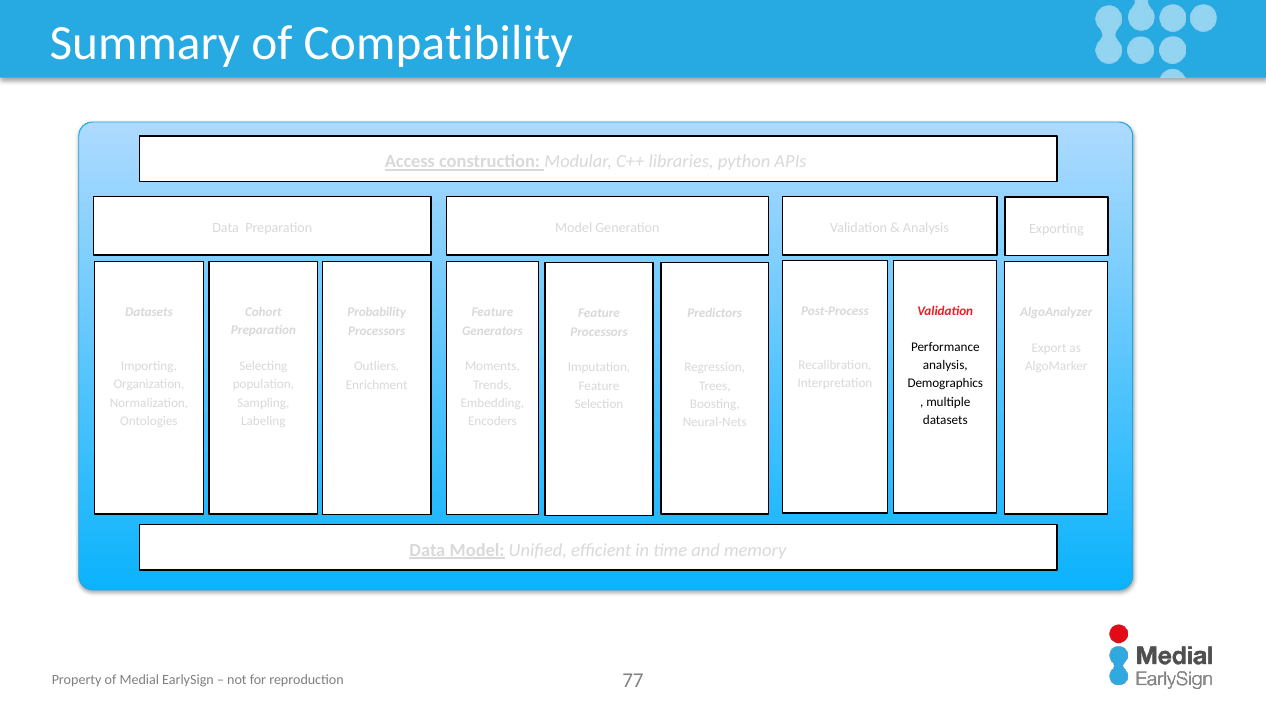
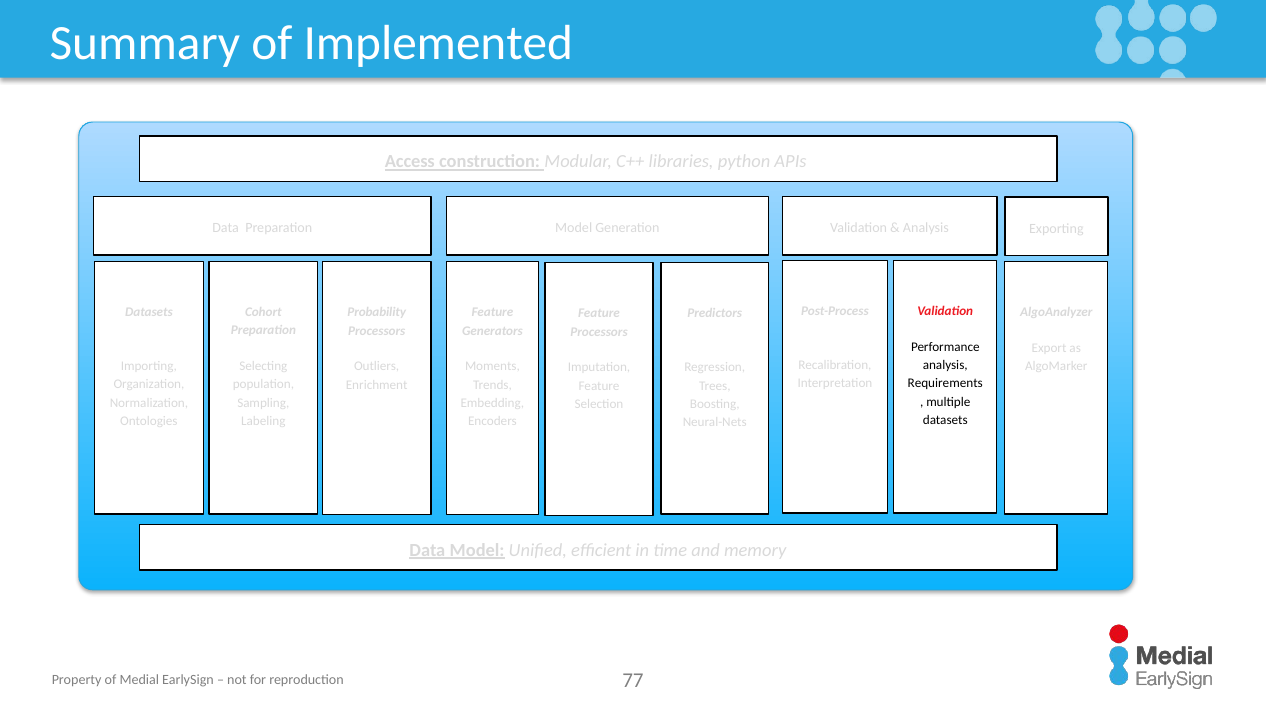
Compatibility: Compatibility -> Implemented (438, 44)
Demographics: Demographics -> Requirements (945, 384)
